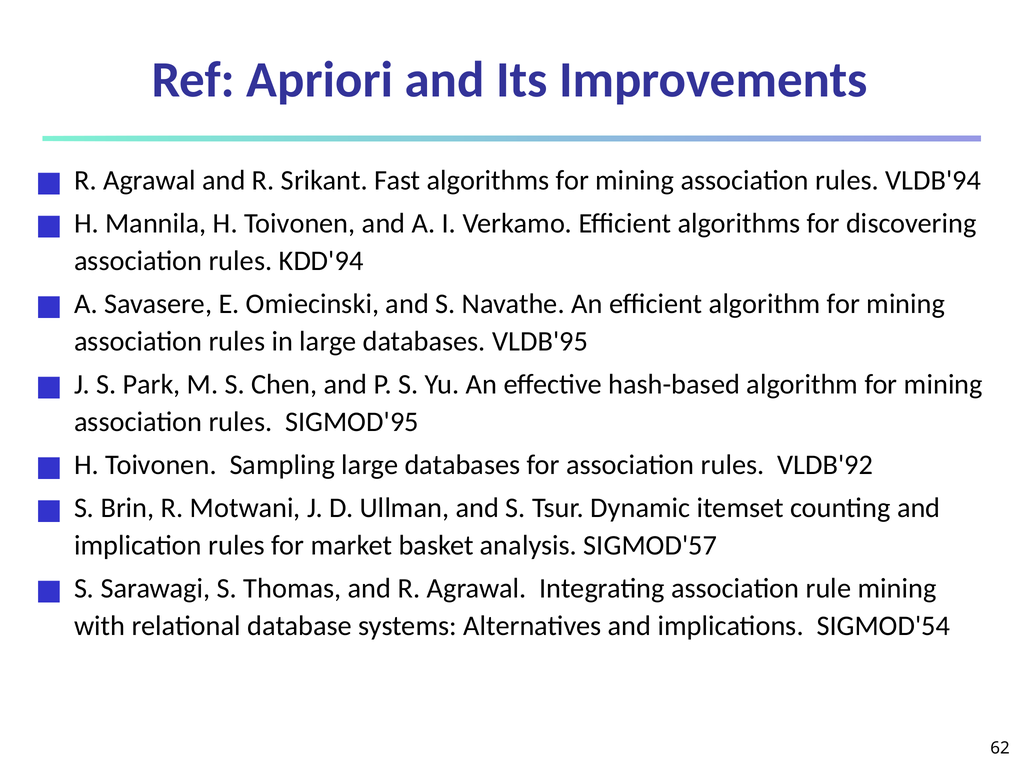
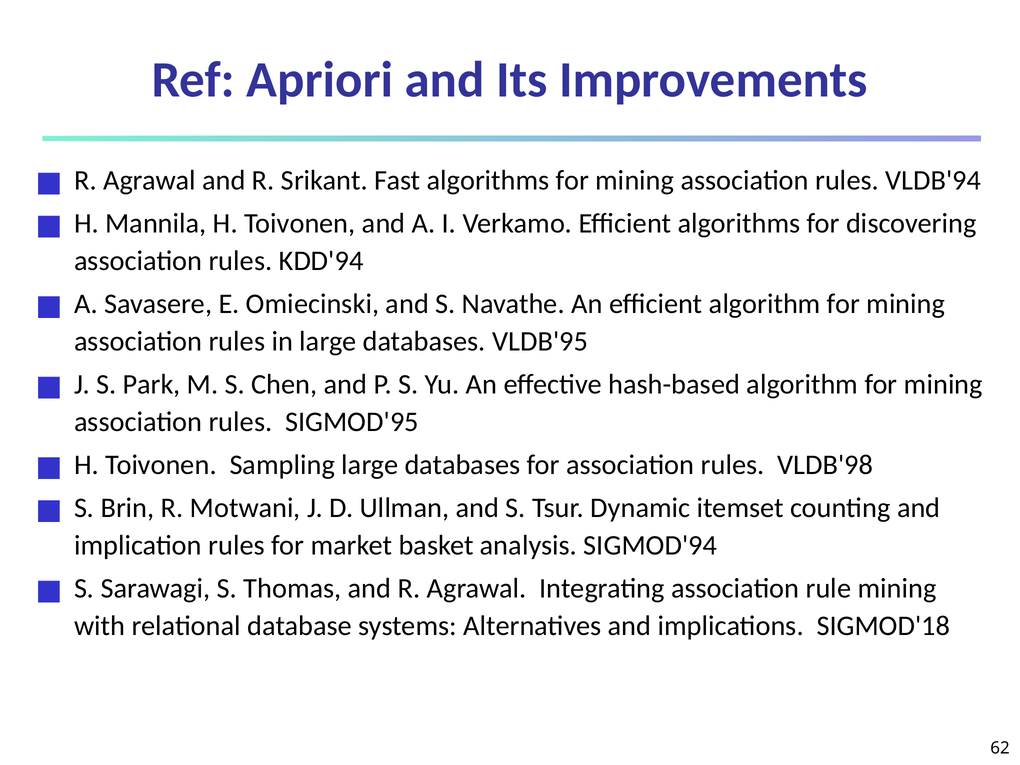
VLDB'92: VLDB'92 -> VLDB'98 (825, 465)
SIGMOD'57: SIGMOD'57 -> SIGMOD'94 (650, 545)
SIGMOD'54: SIGMOD'54 -> SIGMOD'18 (883, 626)
